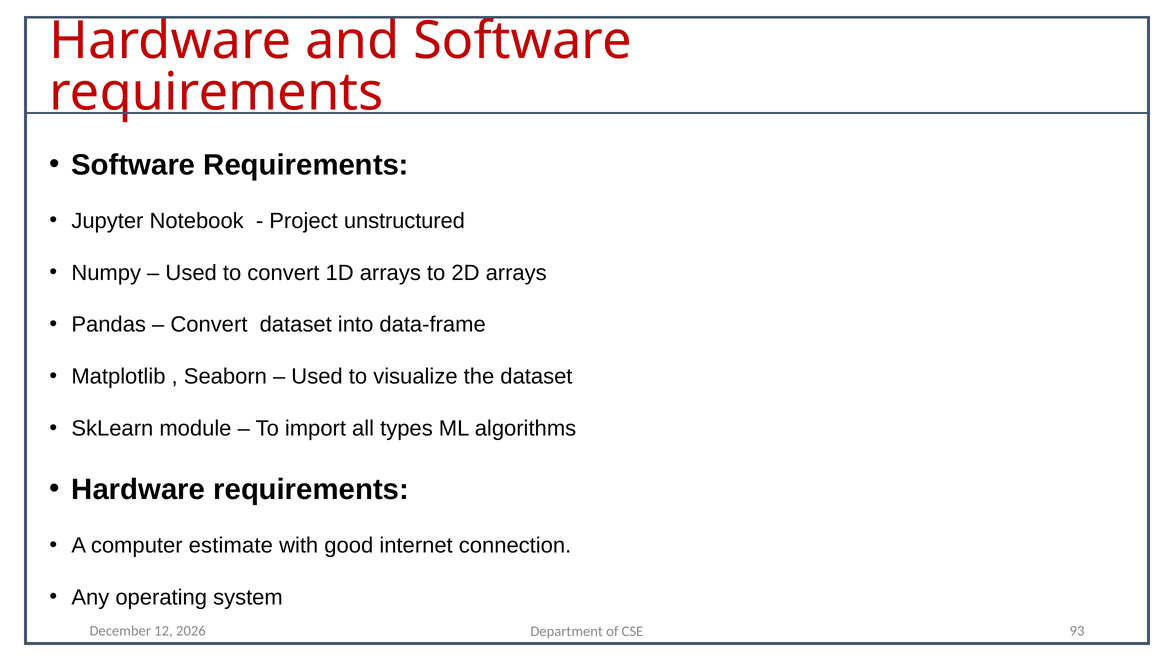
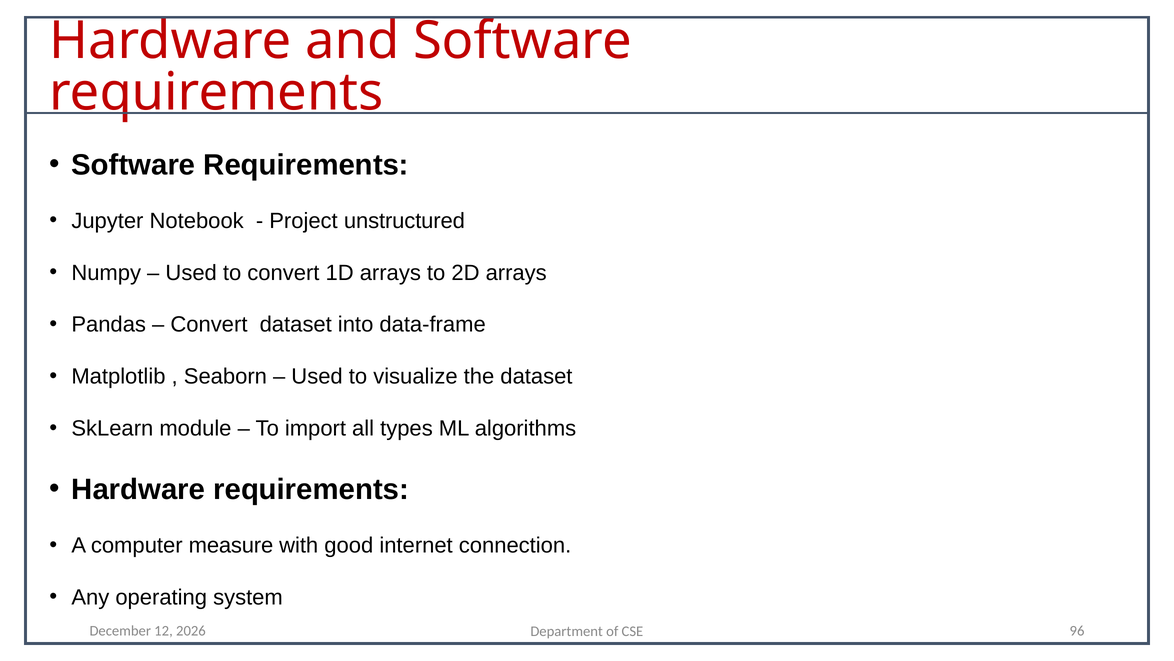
estimate: estimate -> measure (231, 545)
93: 93 -> 96 (1077, 631)
